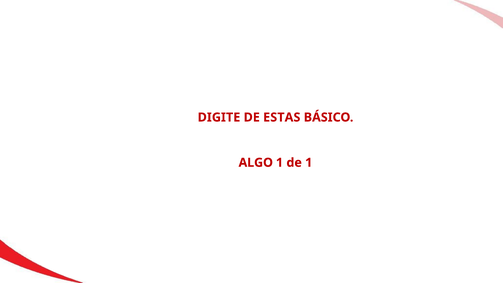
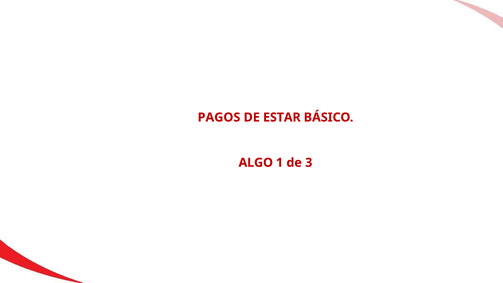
DIGITE: DIGITE -> PAGOS (219, 117)
ESTAS: ESTAS -> ESTAR (282, 117)
de 1: 1 -> 3 (309, 163)
